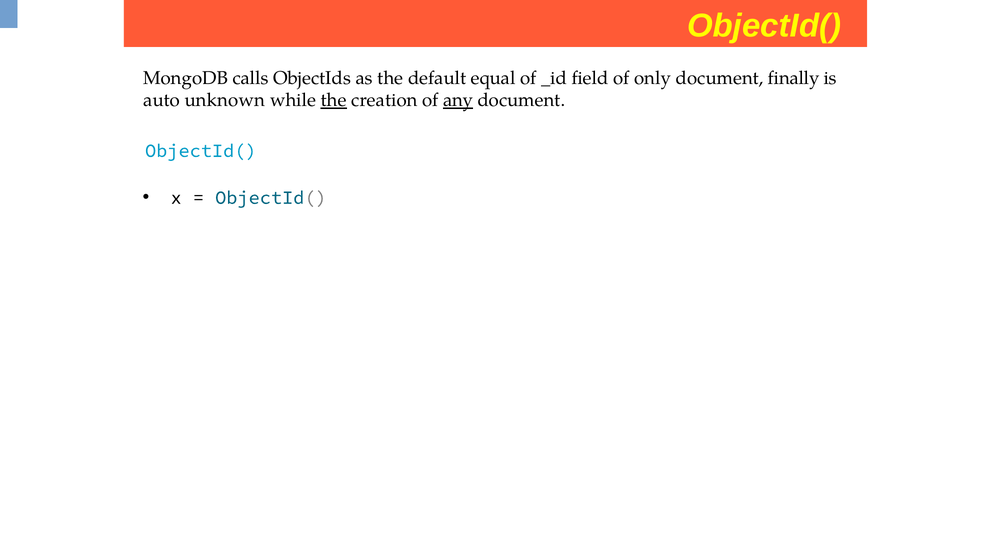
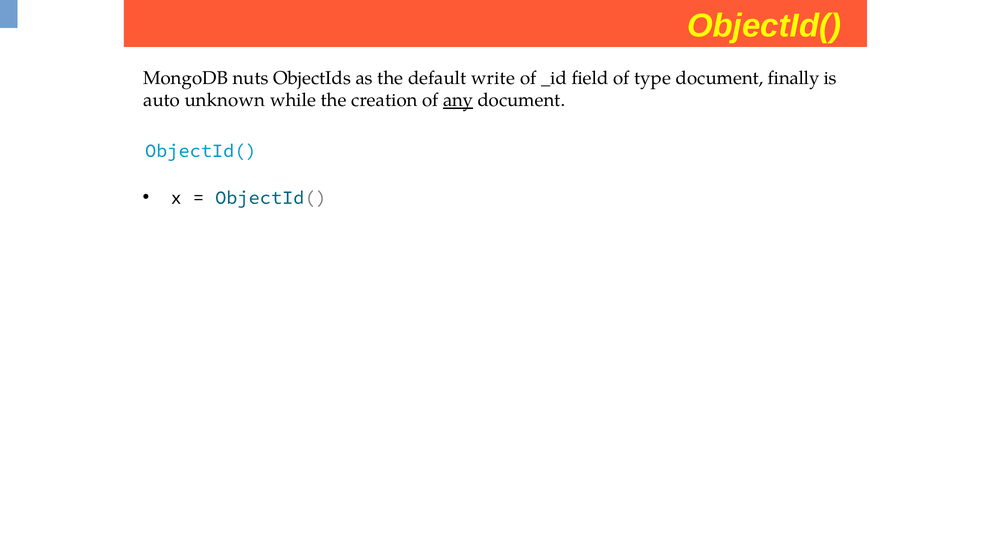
calls: calls -> nuts (250, 78)
equal: equal -> write (493, 78)
only: only -> type (653, 78)
the underline: present -> none (334, 100)
